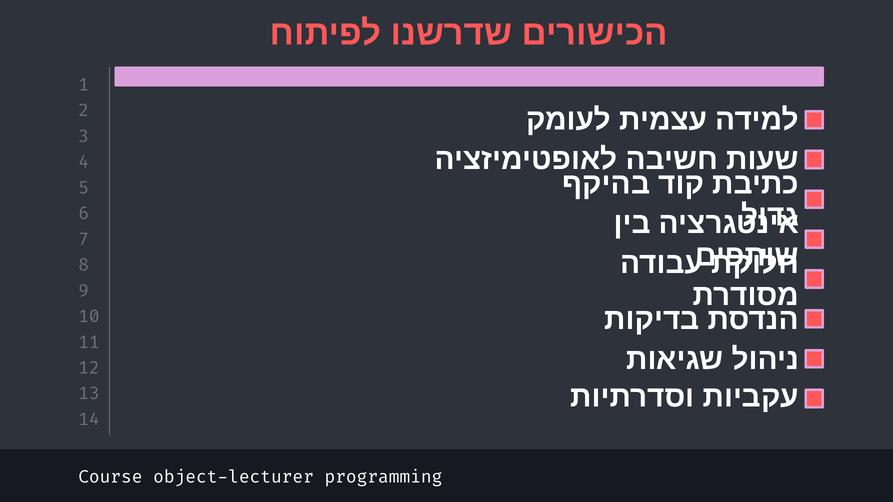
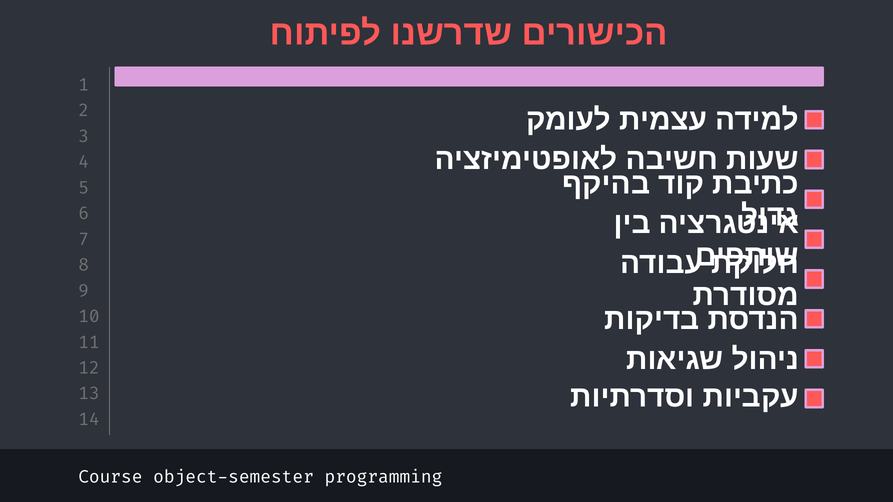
object-lecturer: object-lecturer -> object-semester (234, 477)
